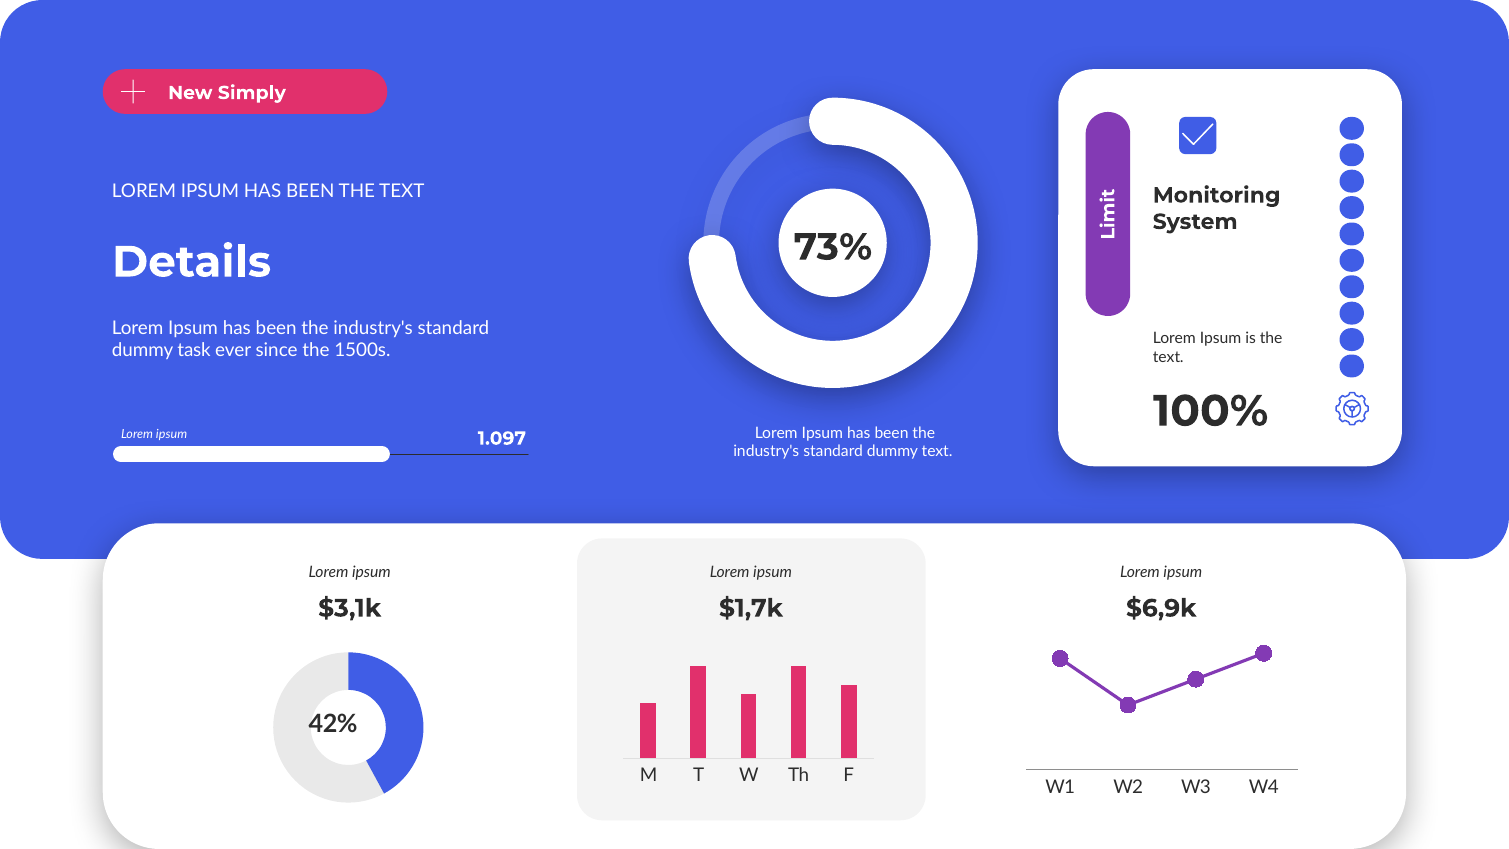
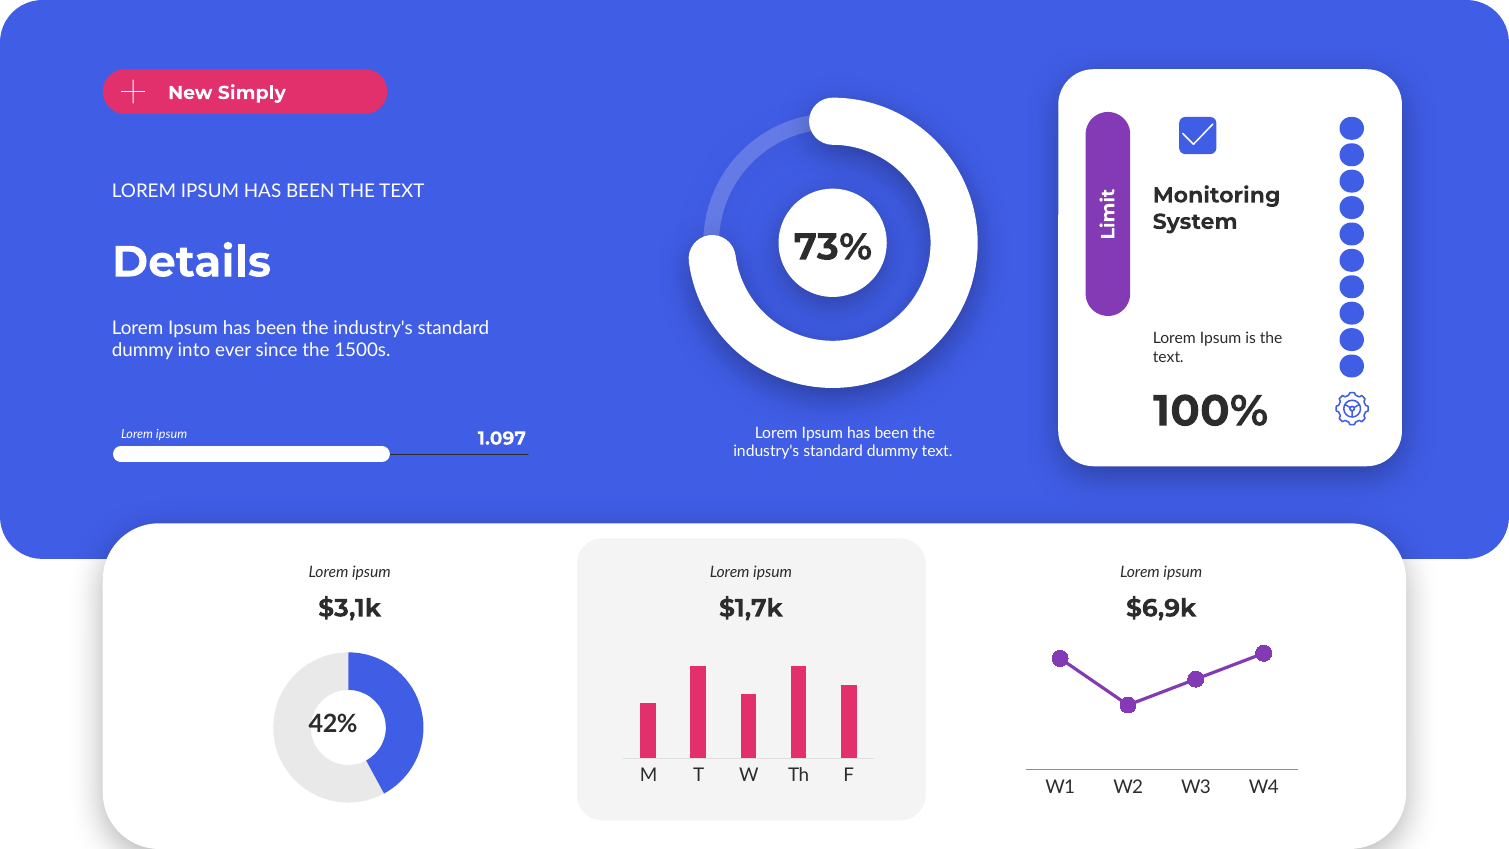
task: task -> into (194, 351)
